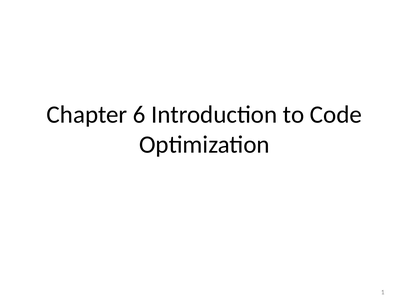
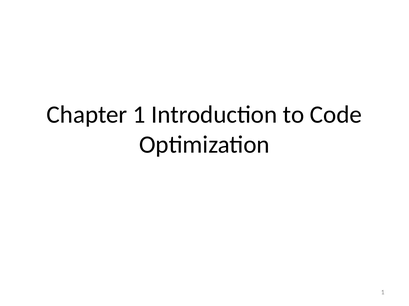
Chapter 6: 6 -> 1 (139, 115)
